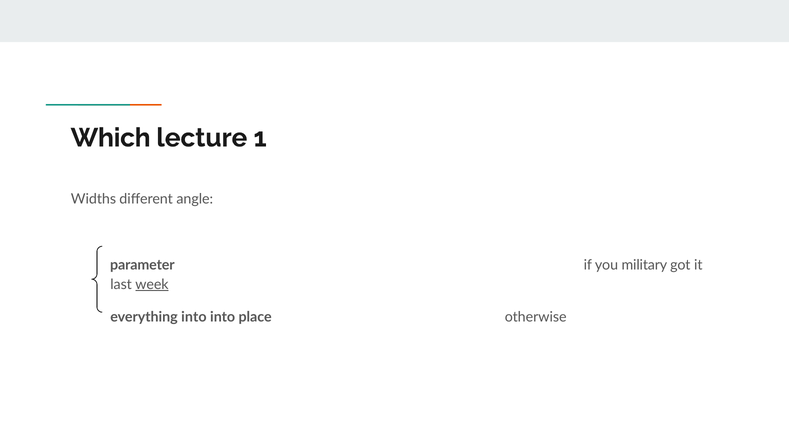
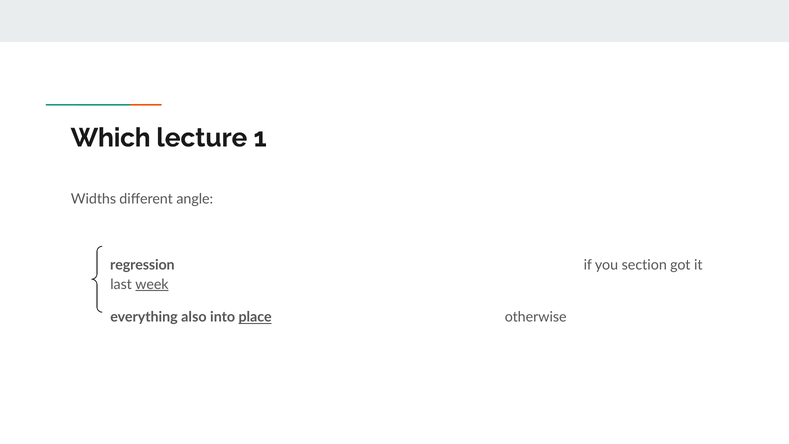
parameter: parameter -> regression (142, 265)
military: military -> section (644, 265)
everything into: into -> also (194, 317)
place underline: none -> present (255, 317)
